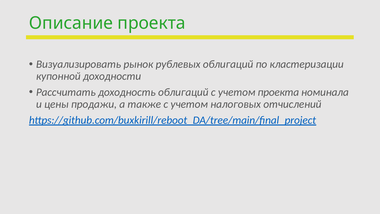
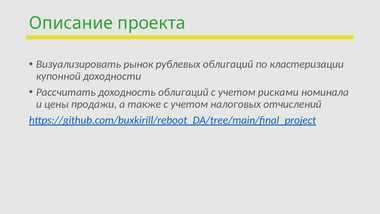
учетом проекта: проекта -> рисками (278, 92)
